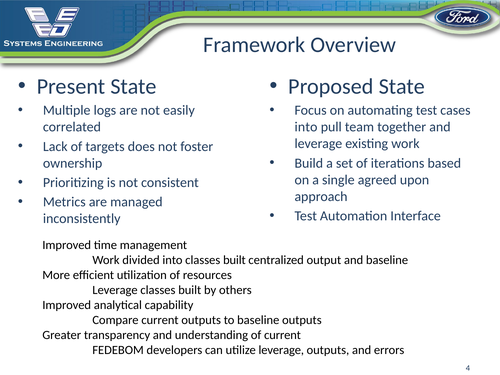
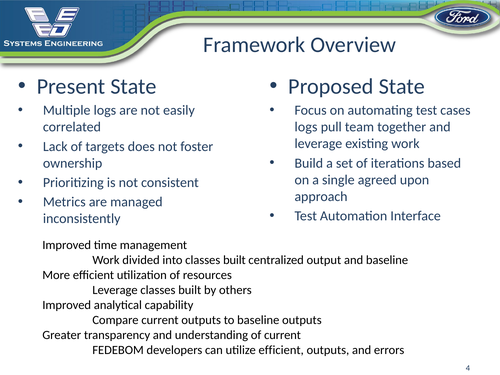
into: into -> logs (306, 127)
utilize leverage: leverage -> efficient (281, 350)
